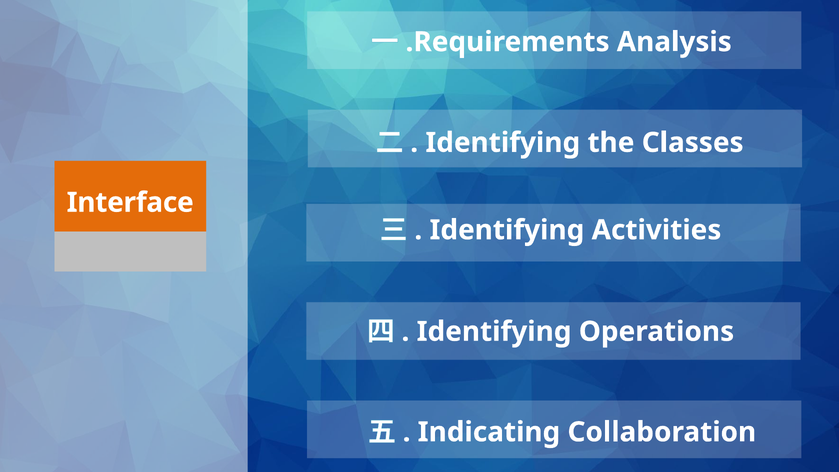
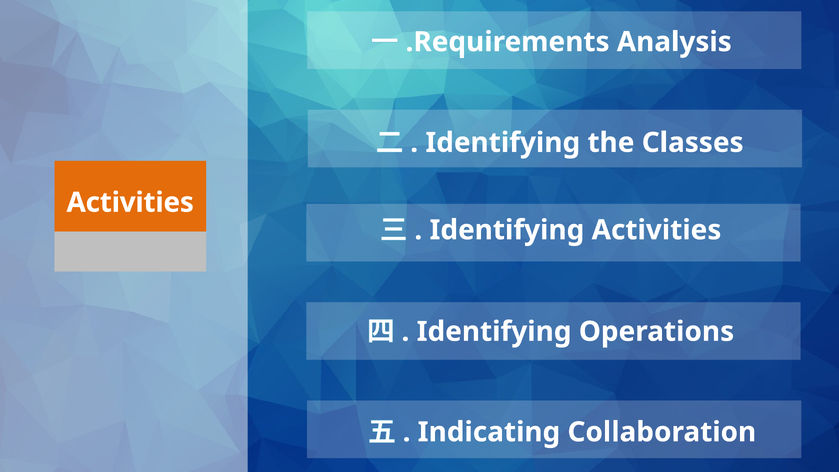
Interface: Interface -> Activities (130, 202)
